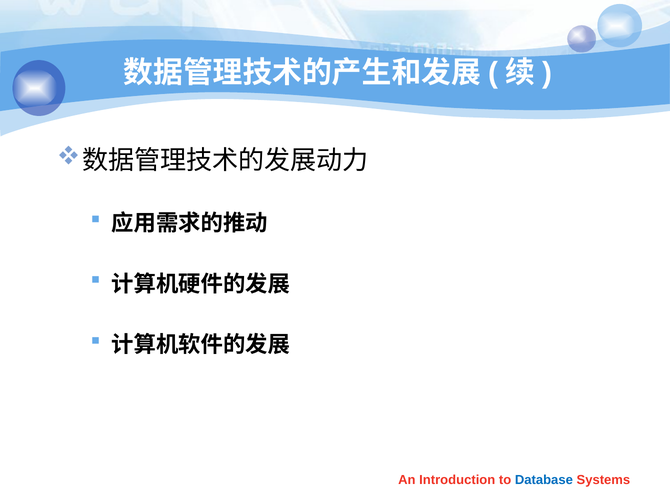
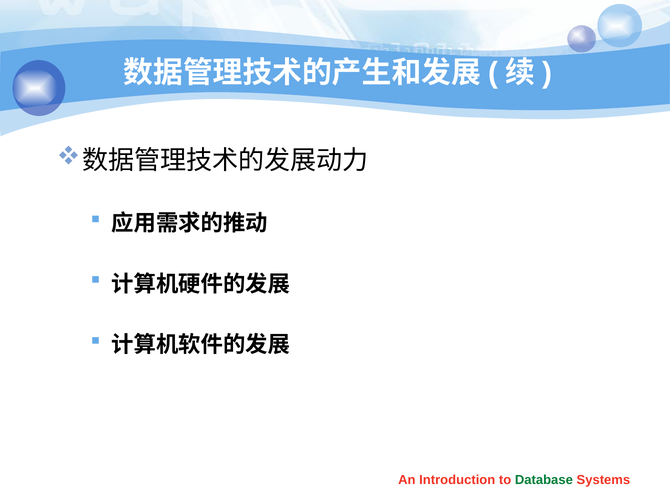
Database colour: blue -> green (544, 480)
